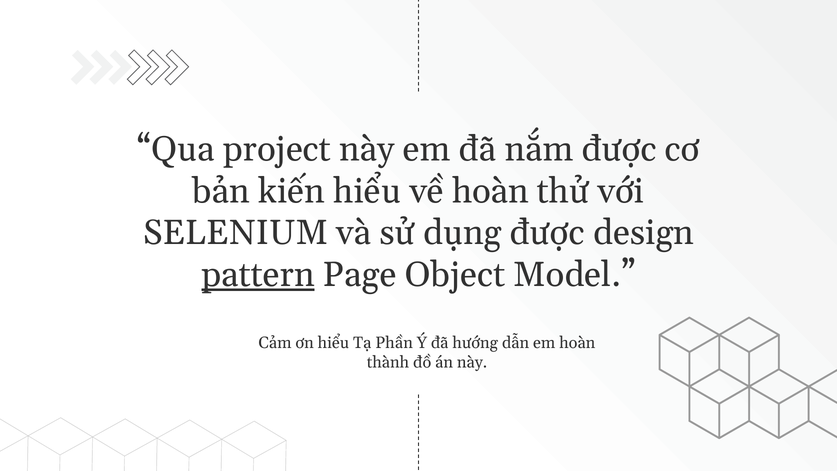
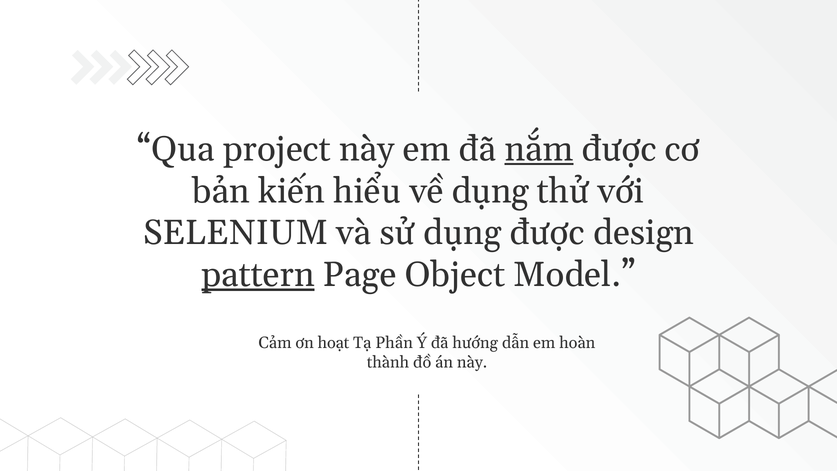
nắm underline: none -> present (539, 149)
về hoàn: hoàn -> dụng (491, 191)
ơn hiểu: hiểu -> hoạt (334, 343)
